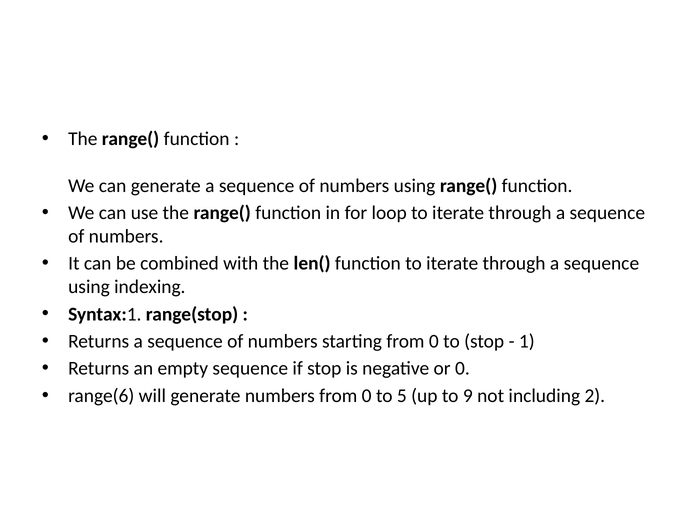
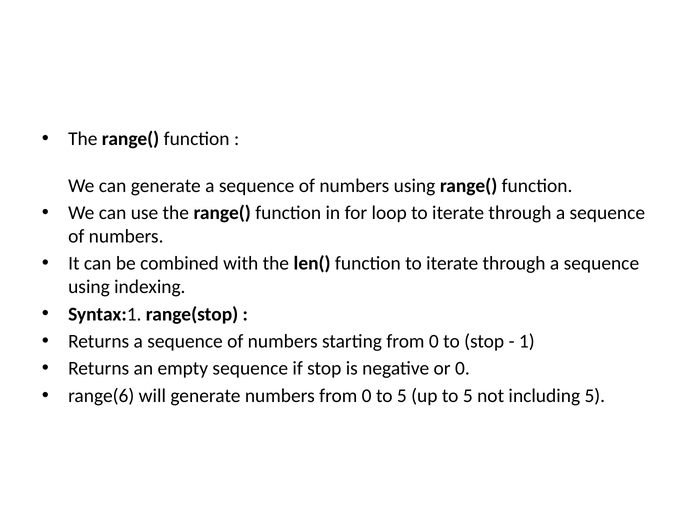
up to 9: 9 -> 5 (468, 395)
including 2: 2 -> 5 (595, 395)
